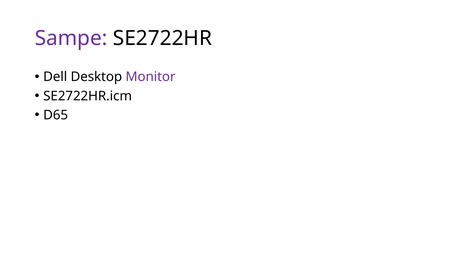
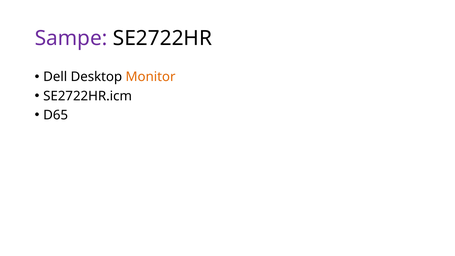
Monitor colour: purple -> orange (151, 77)
